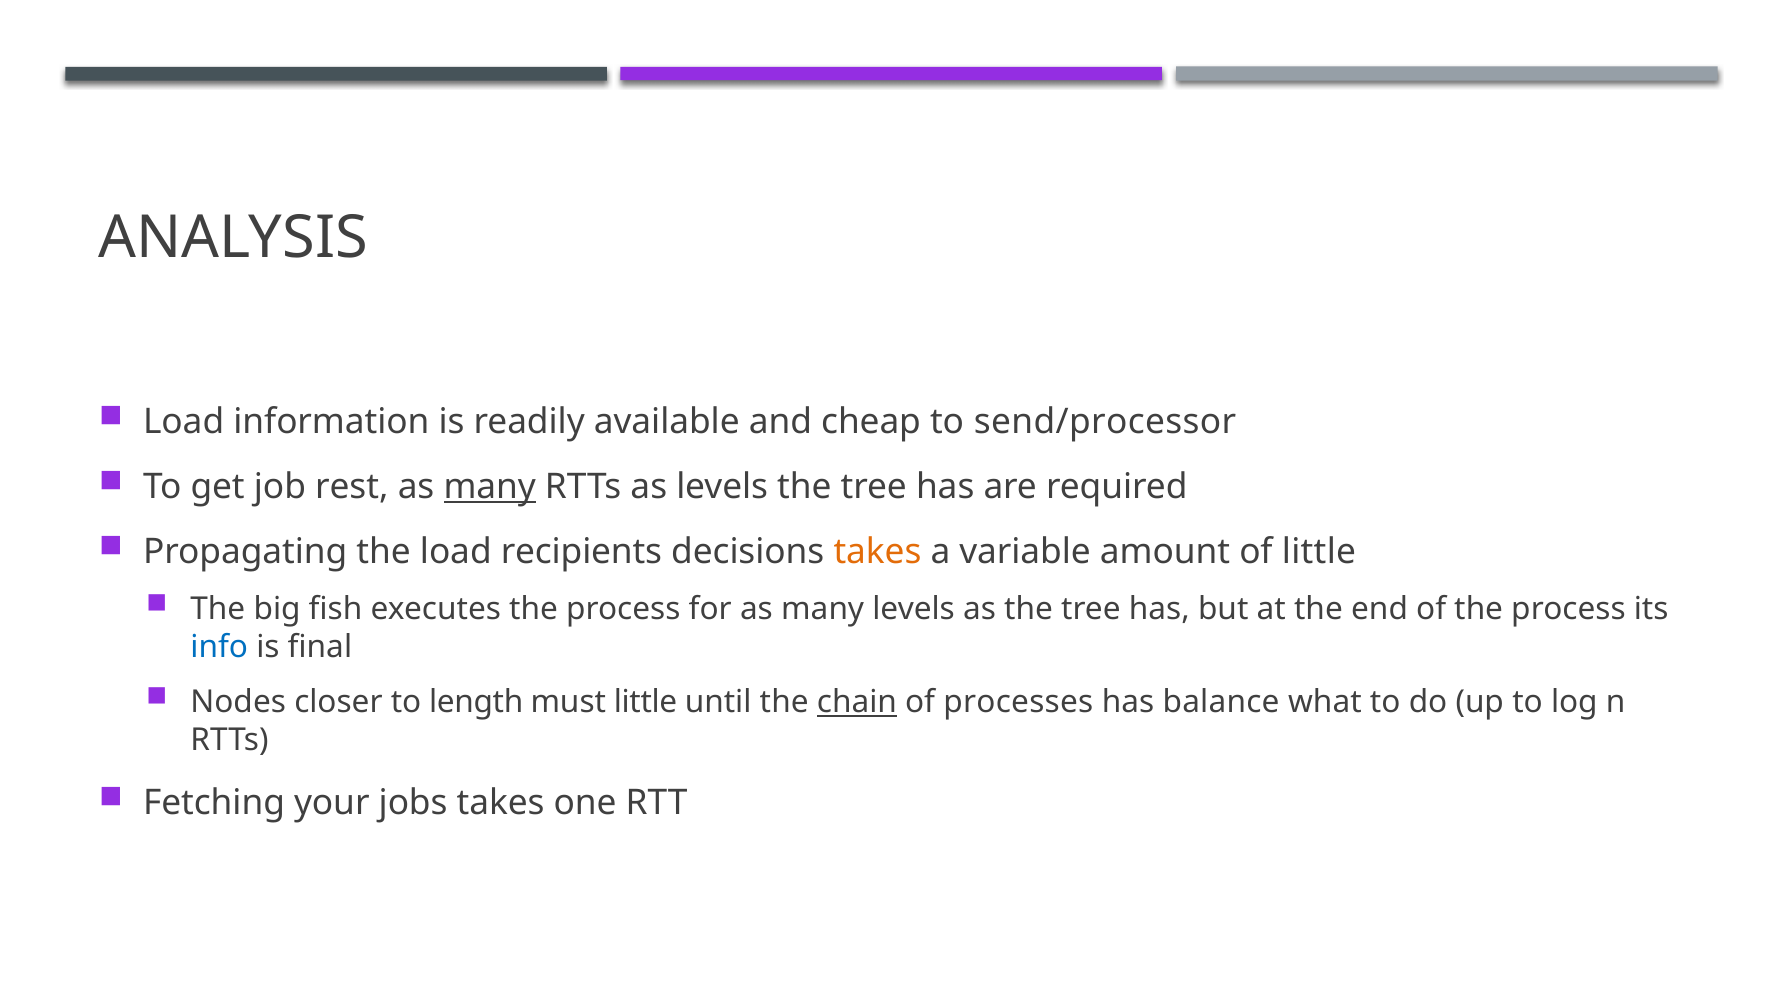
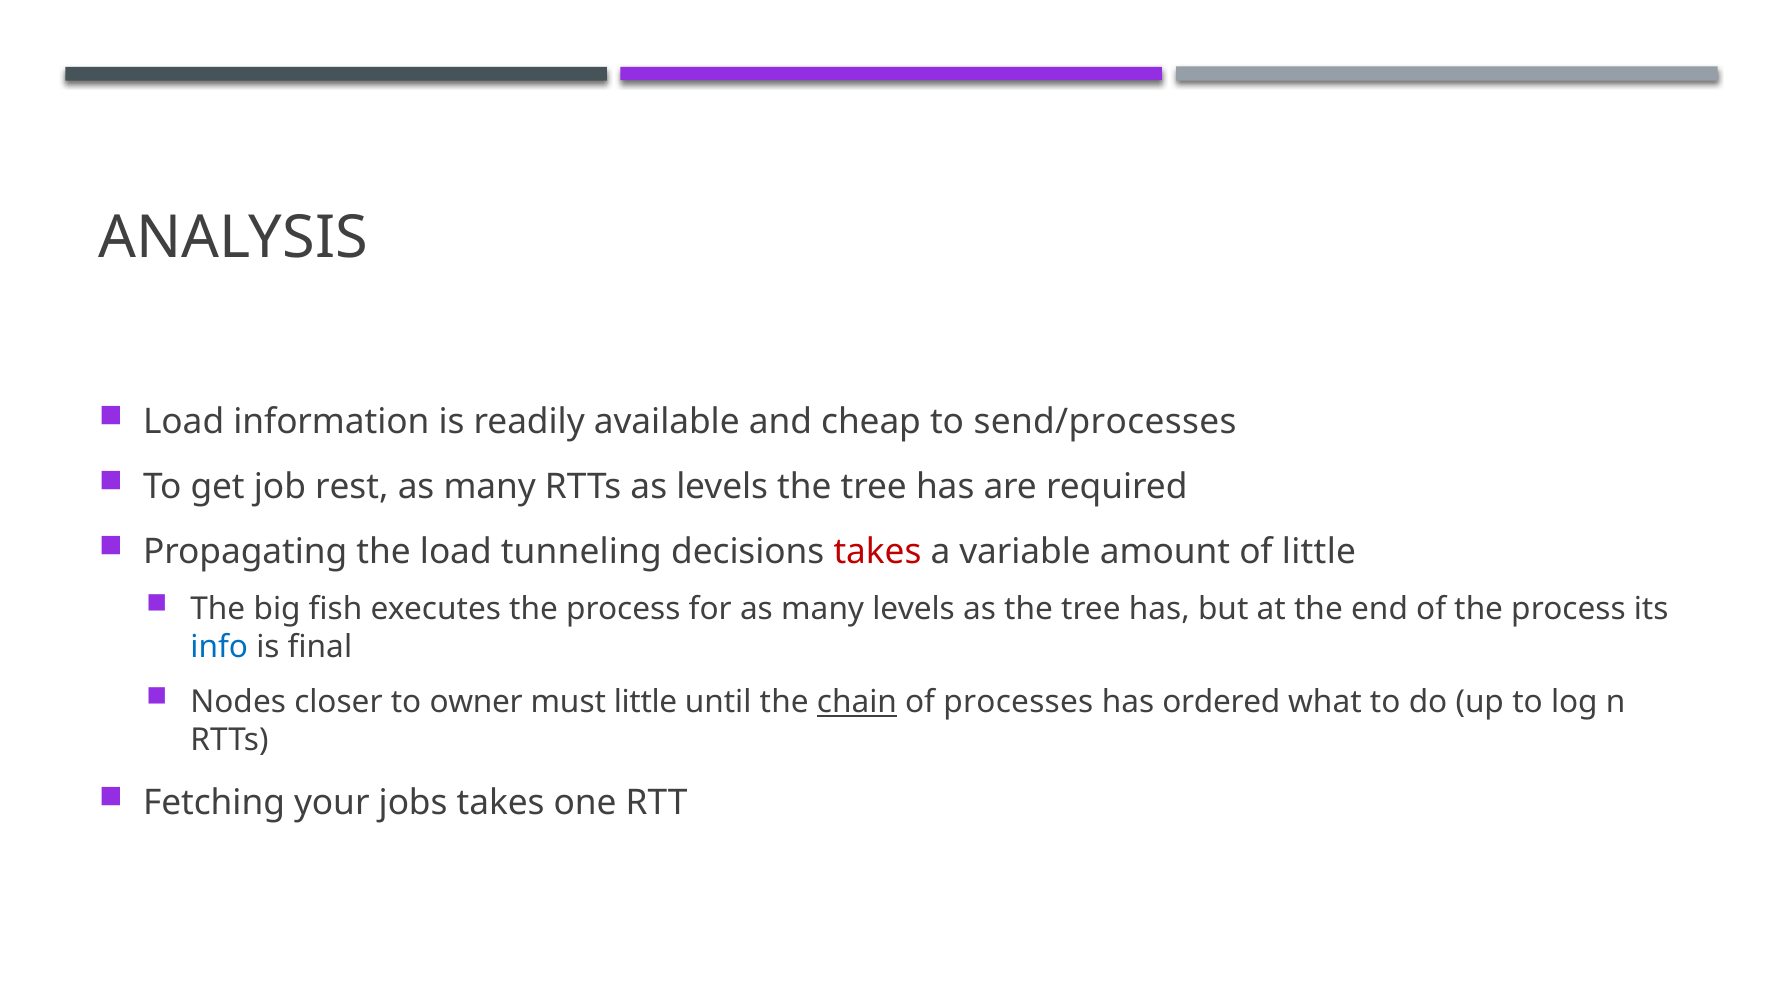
send/processor: send/processor -> send/processes (1105, 422)
many underline: present -> none (490, 487)
recipients: recipients -> tunneling (581, 552)
takes colour: orange -> red (877, 552)
length: length -> owner (476, 702)
balance: balance -> ordered (1221, 702)
